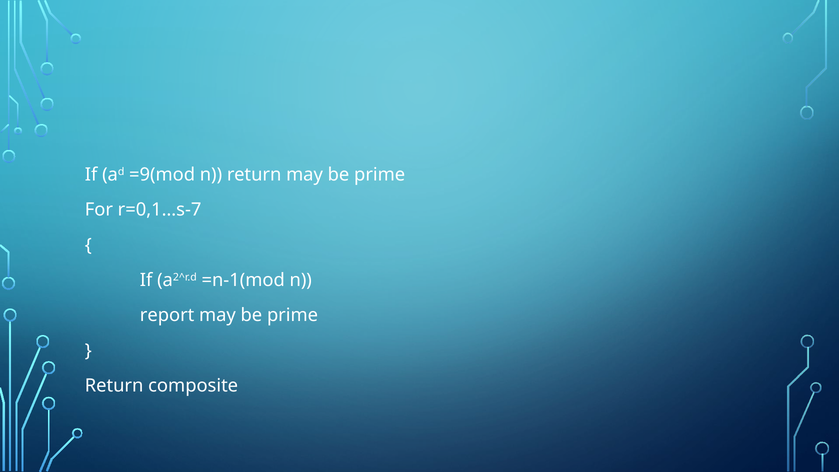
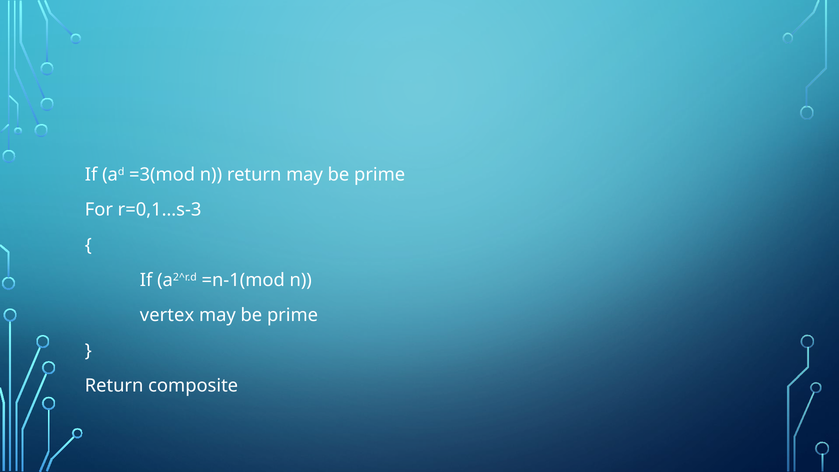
=9(mod: =9(mod -> =3(mod (162, 175)
r=0,1…s-7: r=0,1…s-7 -> r=0,1…s-3 (160, 210)
report: report -> vertex (167, 315)
